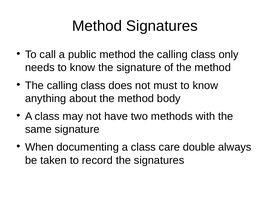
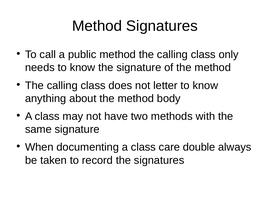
must: must -> letter (165, 86)
